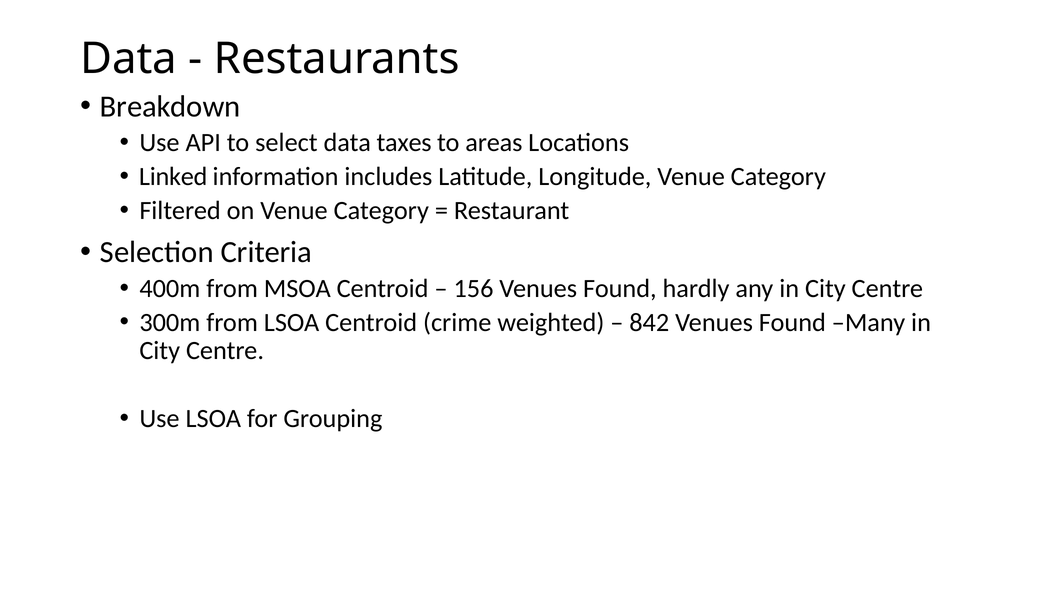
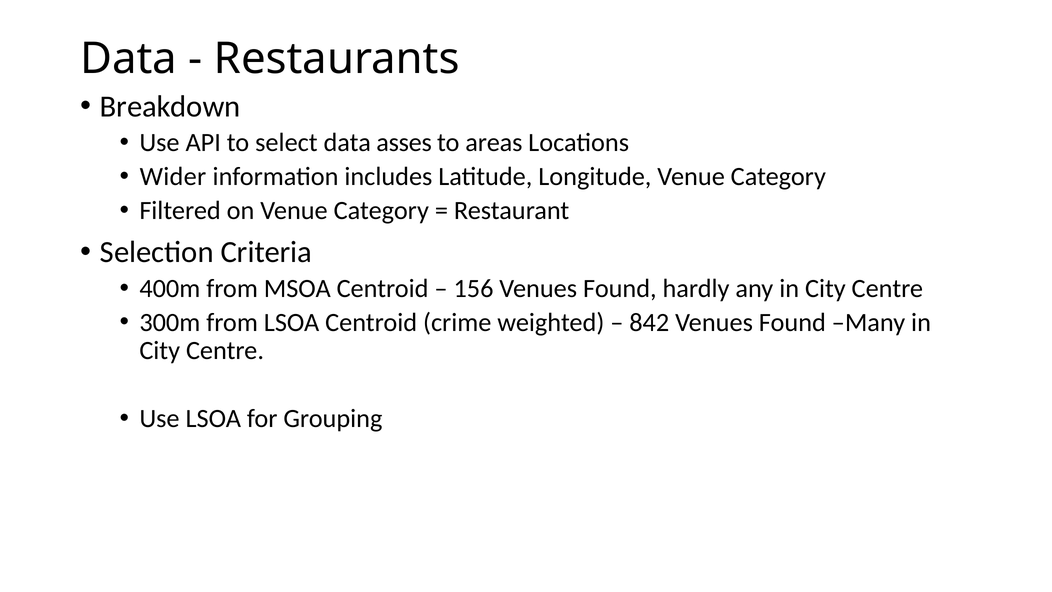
taxes: taxes -> asses (404, 143)
Linked: Linked -> Wider (173, 177)
